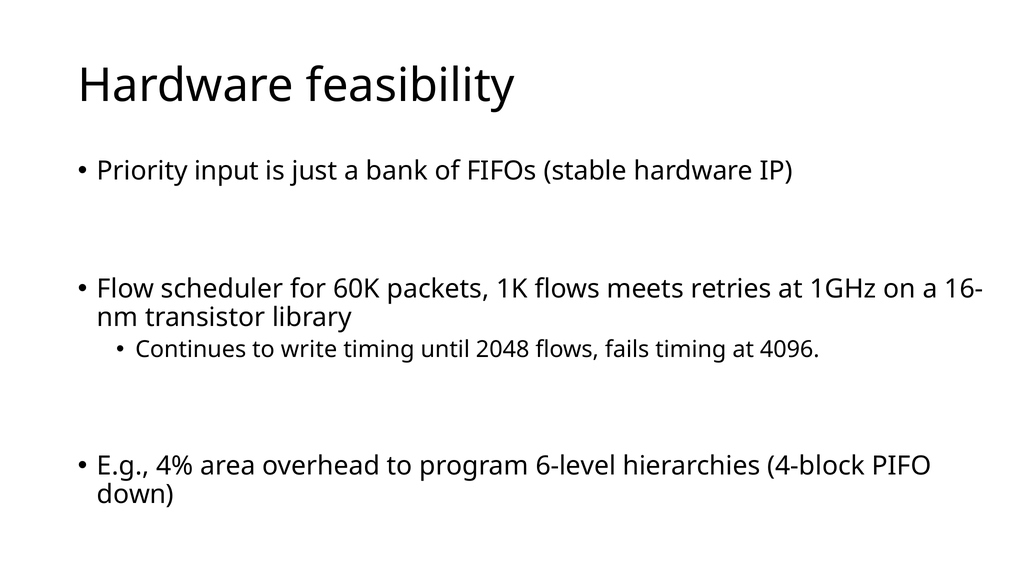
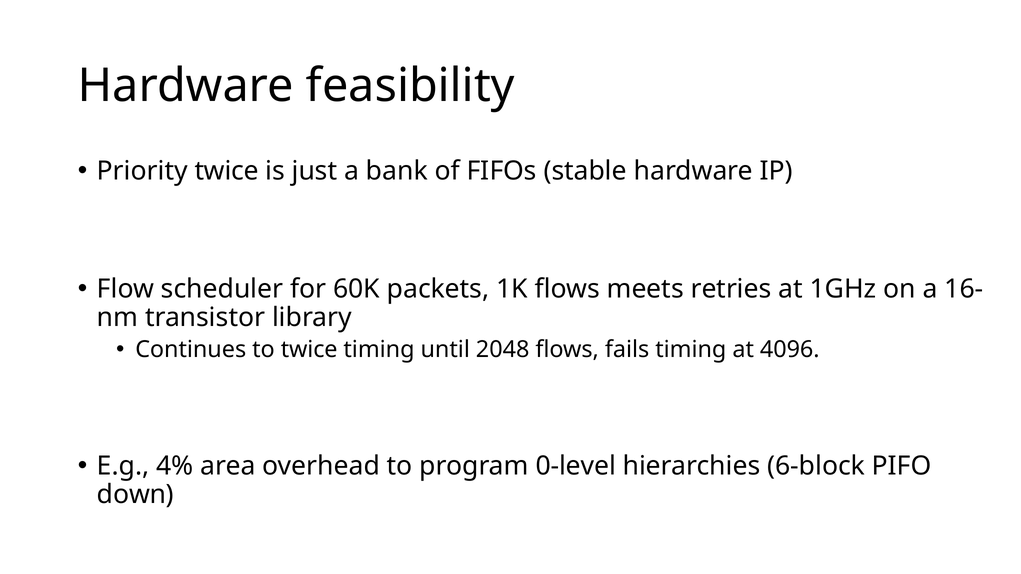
Priority input: input -> twice (227, 171)
to write: write -> twice (309, 350)
6-level: 6-level -> 0-level (576, 466)
4-block: 4-block -> 6-block (816, 466)
